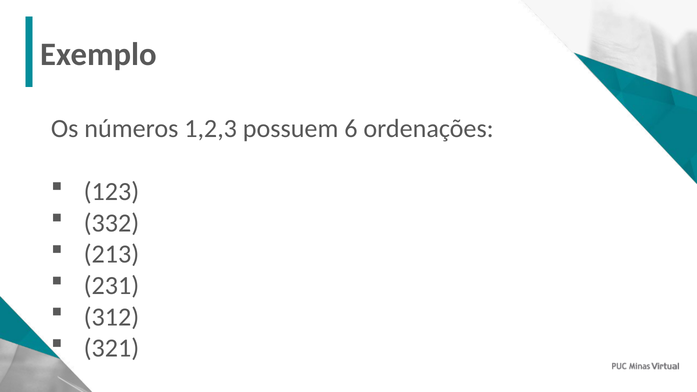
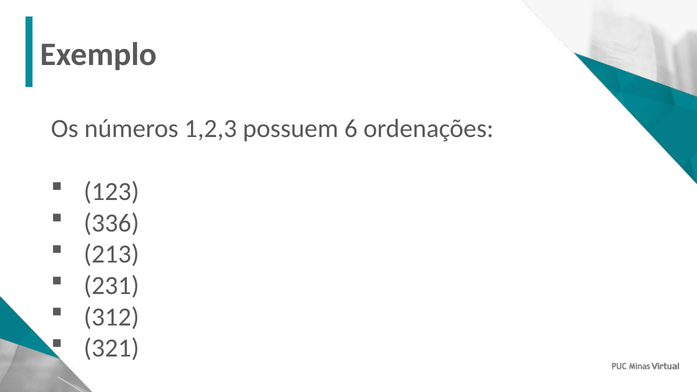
332: 332 -> 336 (111, 223)
